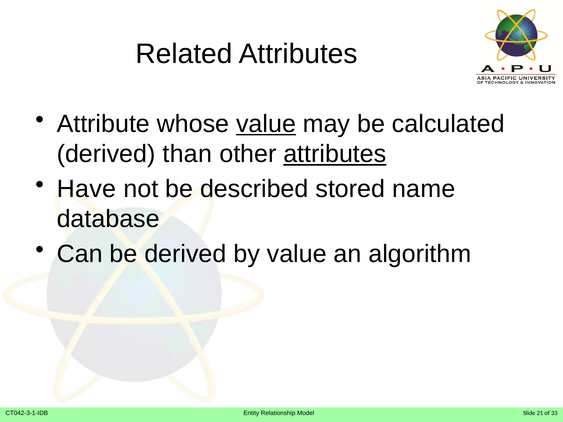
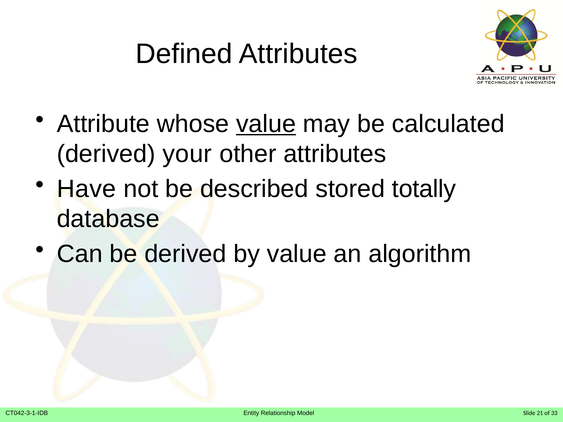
Related: Related -> Defined (184, 54)
than: than -> your (187, 154)
attributes underline: present -> none (335, 154)
name: name -> totally (424, 189)
